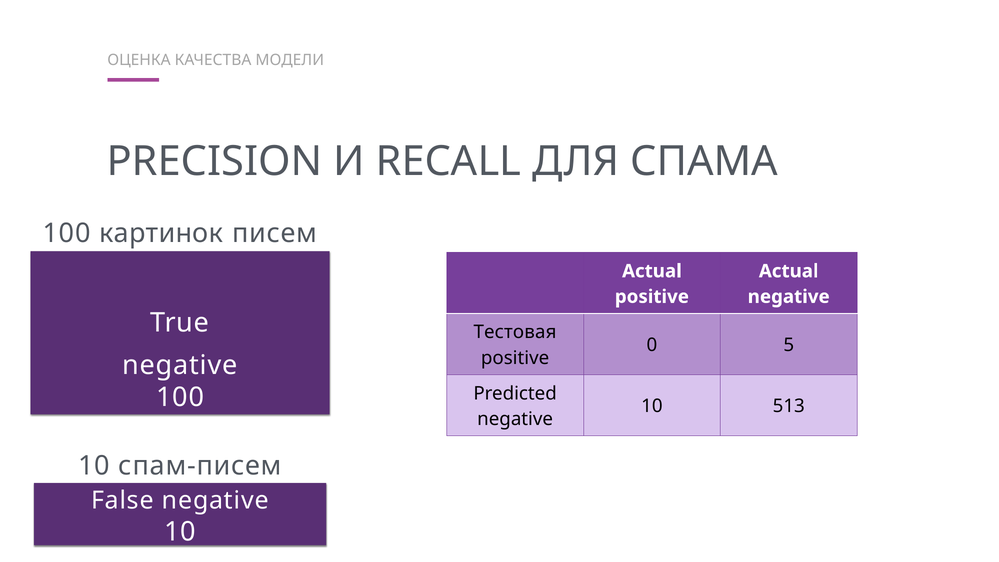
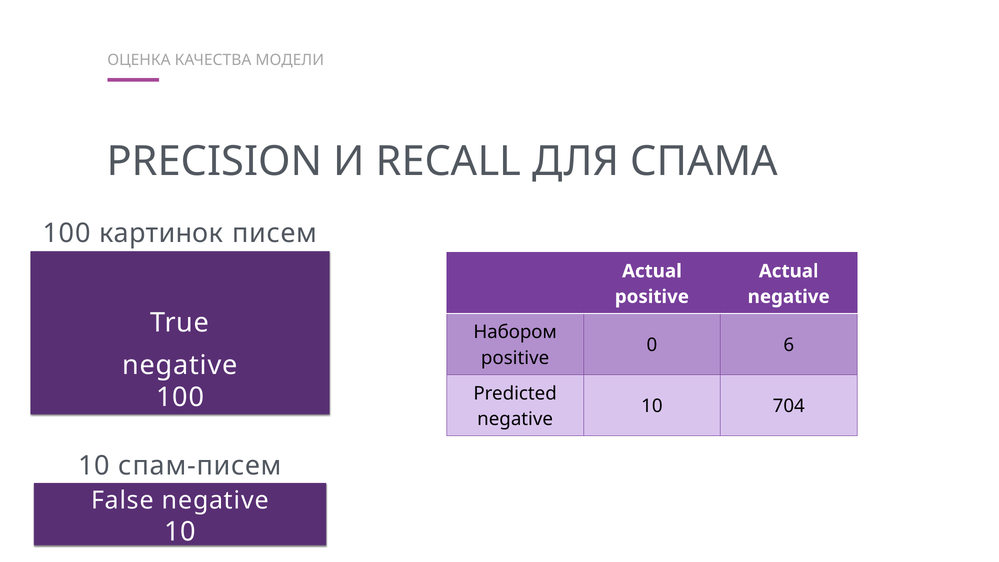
Тестовая: Тестовая -> Набором (515, 332)
5: 5 -> 6 (789, 345)
513: 513 -> 704 (789, 406)
